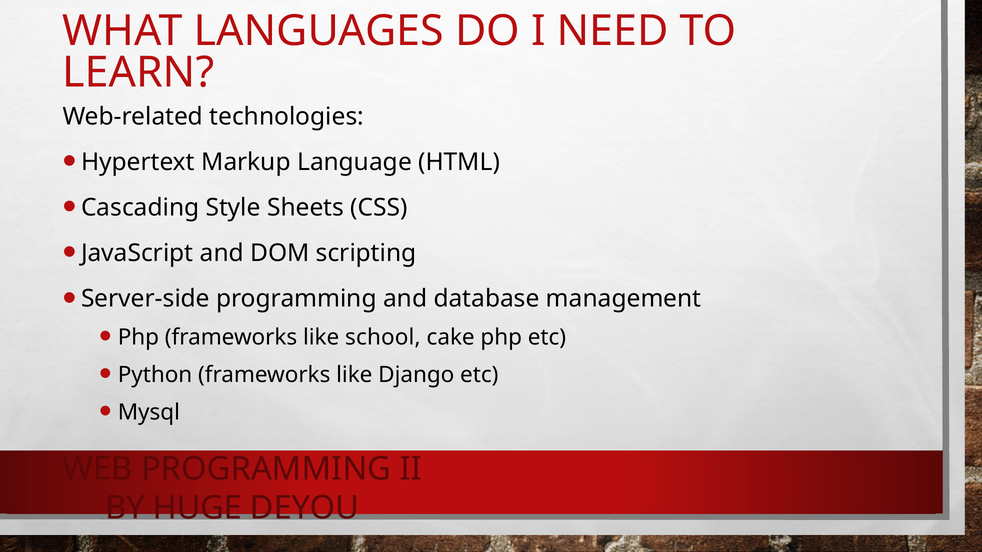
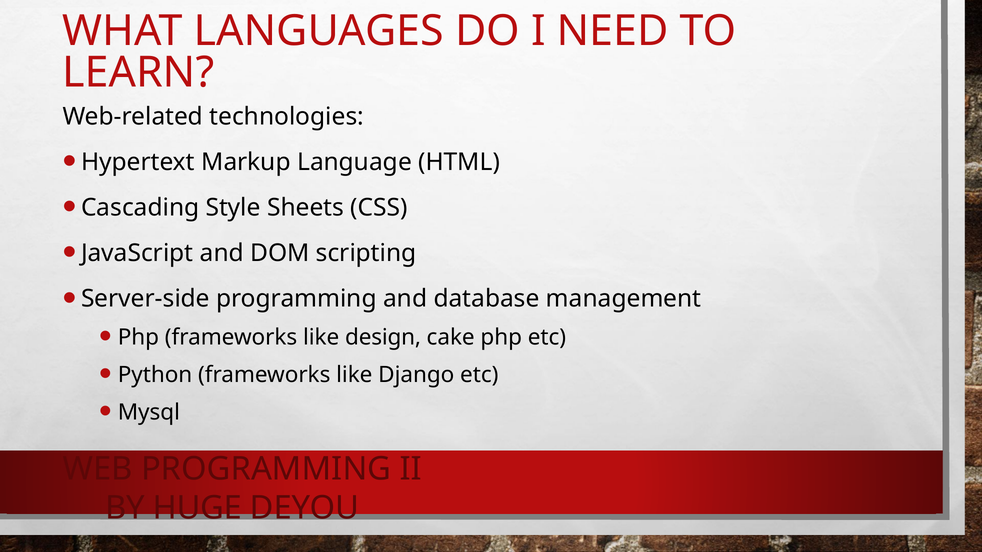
school: school -> design (383, 337)
